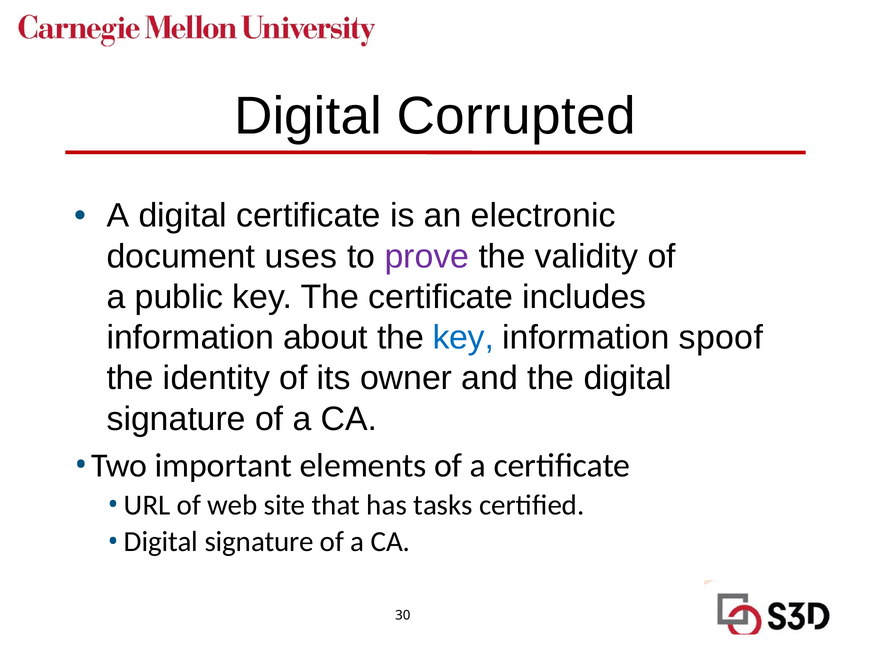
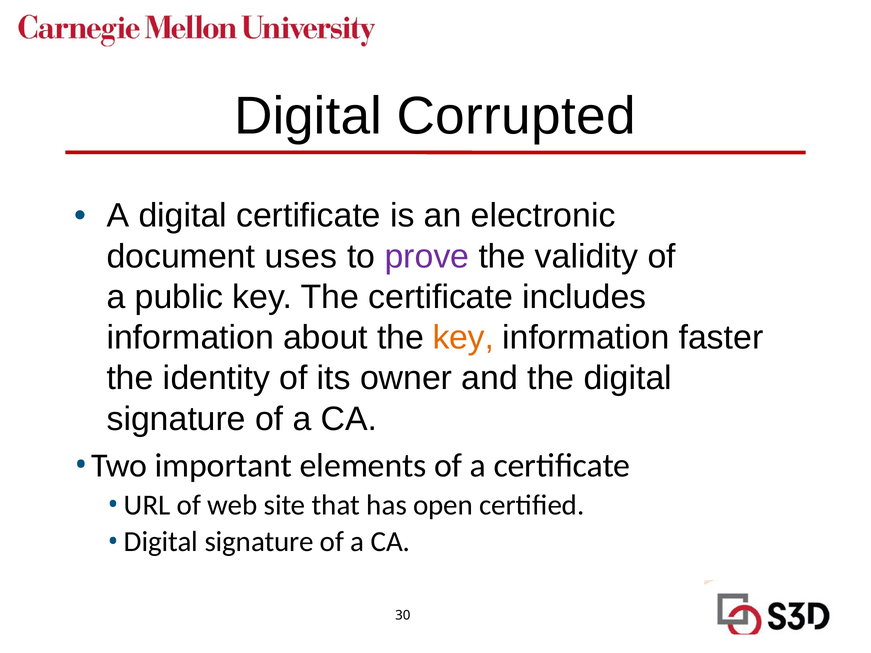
key colour: blue -> orange (463, 338)
spoof: spoof -> faster (721, 338)
tasks: tasks -> open (443, 505)
